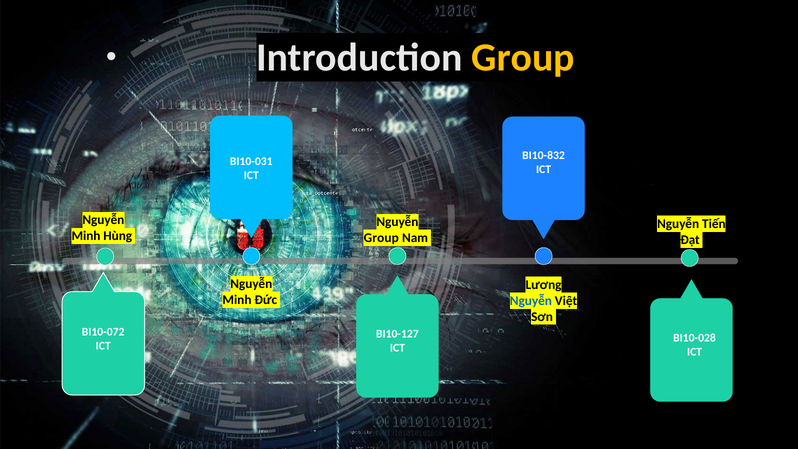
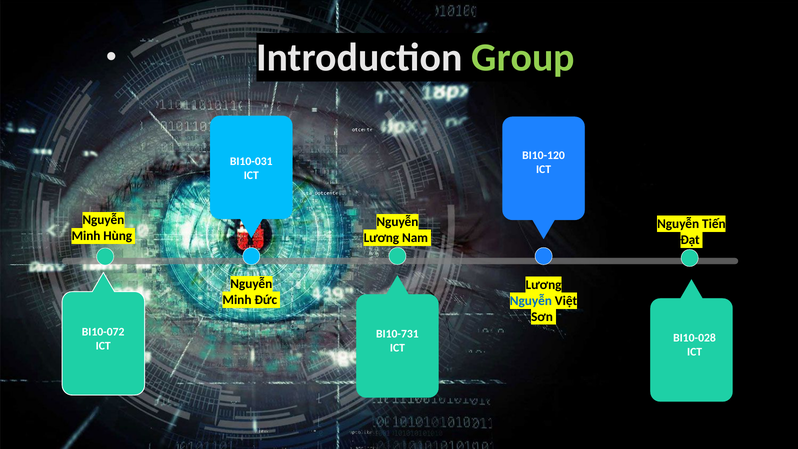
Group colour: yellow -> light green (523, 58)
BI10-832: BI10-832 -> BI10-120 (543, 155)
Group: Group -> Lương (381, 238)
BI10-127: BI10-127 -> BI10-731 (397, 334)
